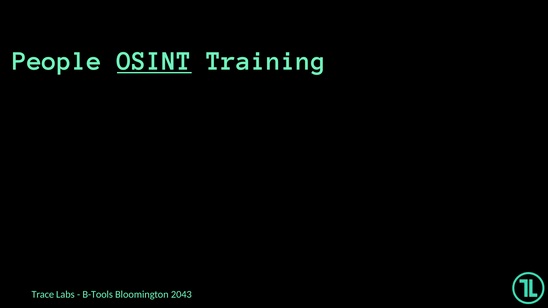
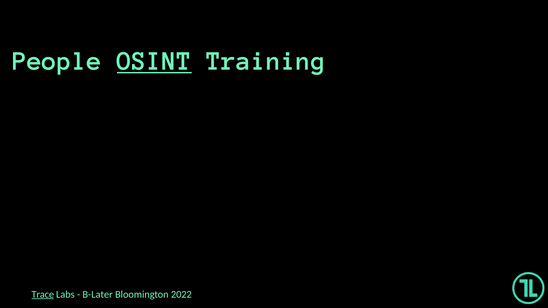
Trace underline: none -> present (43, 295)
B-Tools: B-Tools -> B-Later (98, 295)
2043: 2043 -> 2022 (181, 295)
